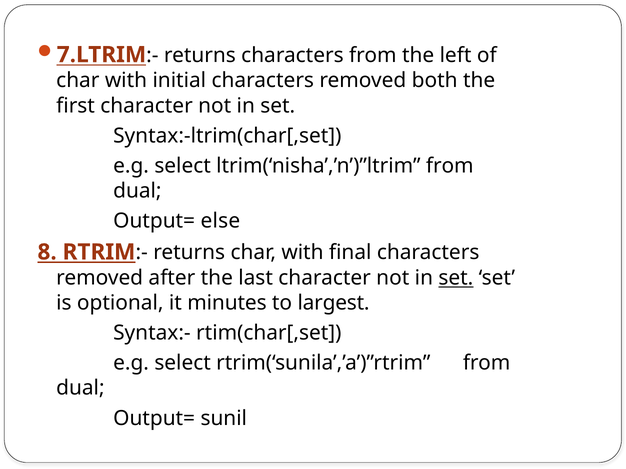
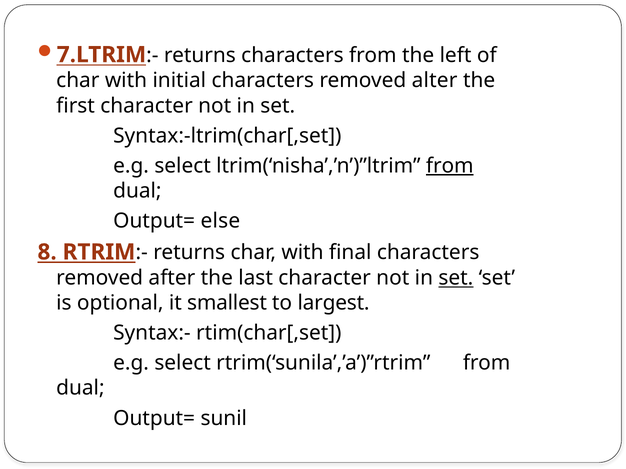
both: both -> alter (435, 81)
from underline: none -> present (450, 166)
minutes: minutes -> smallest (227, 303)
